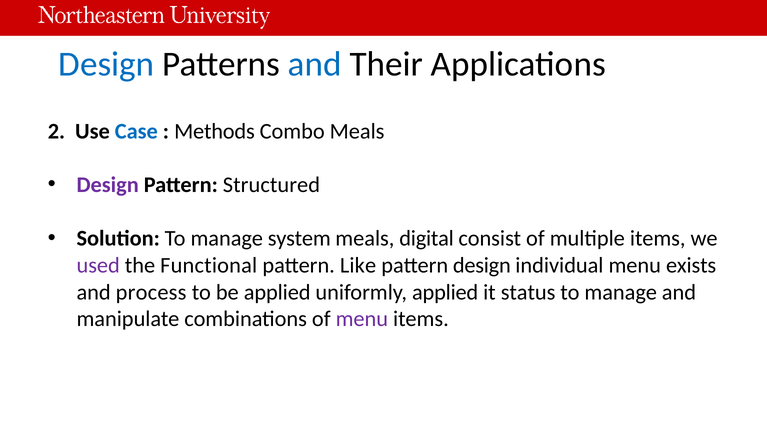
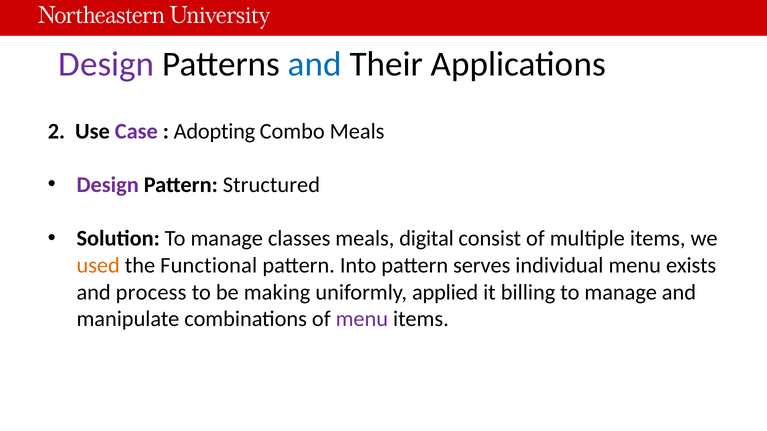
Design colour: blue -> purple (106, 64)
Case colour: blue -> purple (136, 131)
Methods: Methods -> Adopting (214, 131)
system: system -> classes (299, 239)
used colour: purple -> orange (98, 266)
Like: Like -> Into (358, 266)
pattern design: design -> serves (482, 266)
be applied: applied -> making (277, 292)
status: status -> billing (528, 292)
